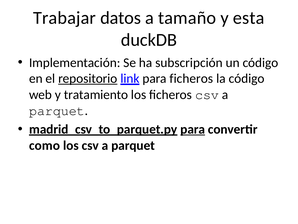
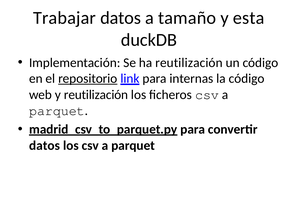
ha subscripción: subscripción -> reutilización (189, 63)
para ficheros: ficheros -> internas (191, 78)
y tratamiento: tratamiento -> reutilización (96, 95)
para underline: present -> none (193, 129)
como: como -> datos (45, 145)
